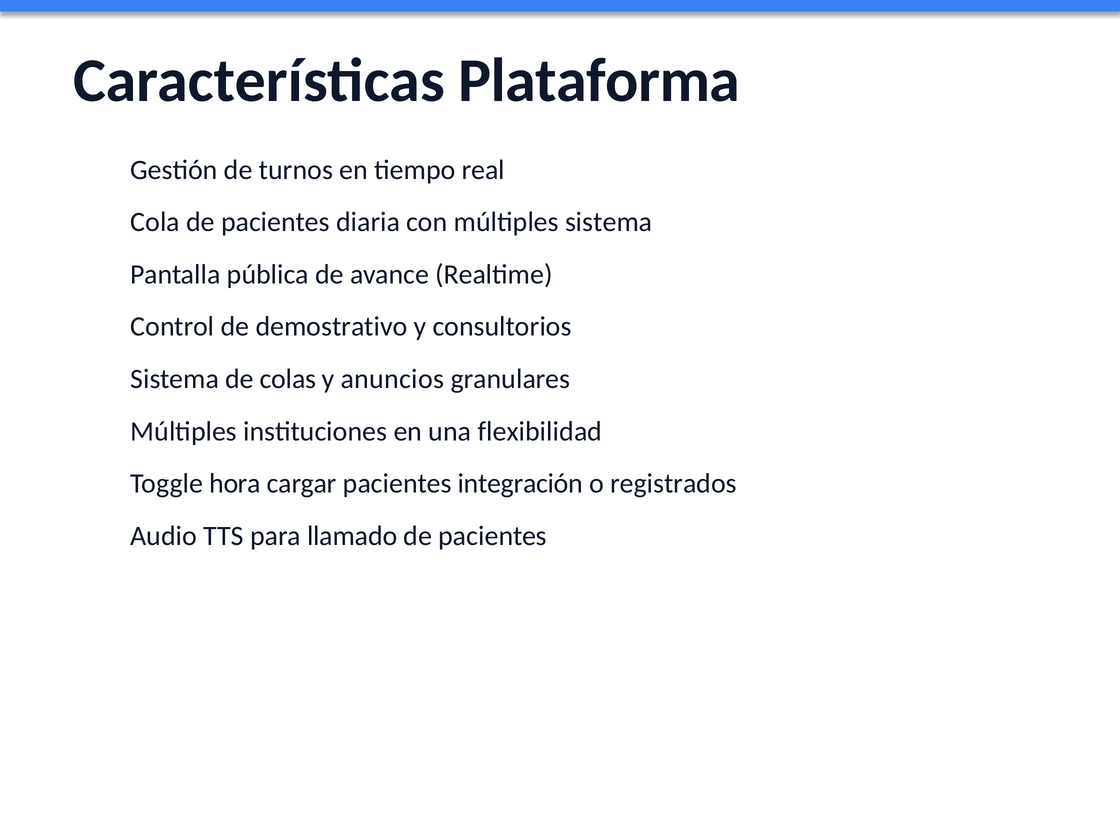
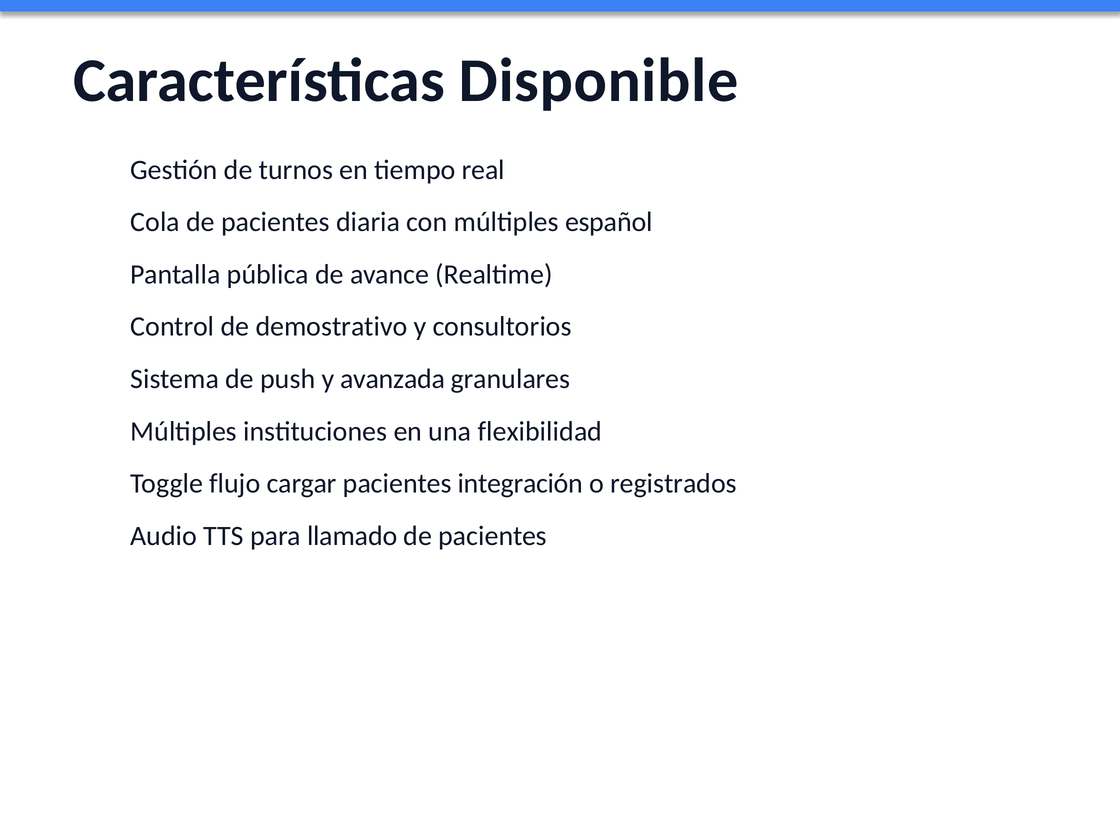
Plataforma: Plataforma -> Disponible (599, 81)
sistema: sistema -> español (609, 222)
colas: colas -> push (288, 379)
anuncios: anuncios -> avanzada (393, 379)
hora: hora -> flujo (235, 484)
